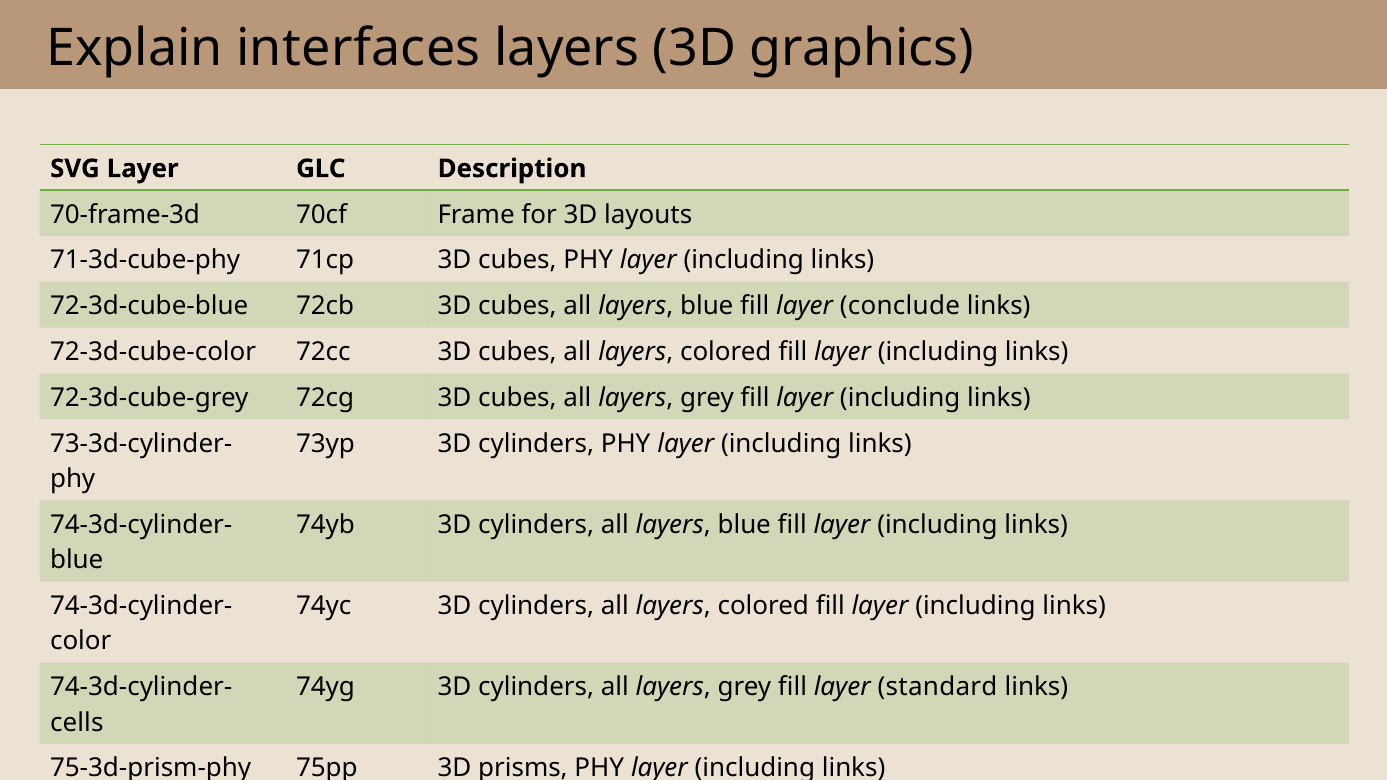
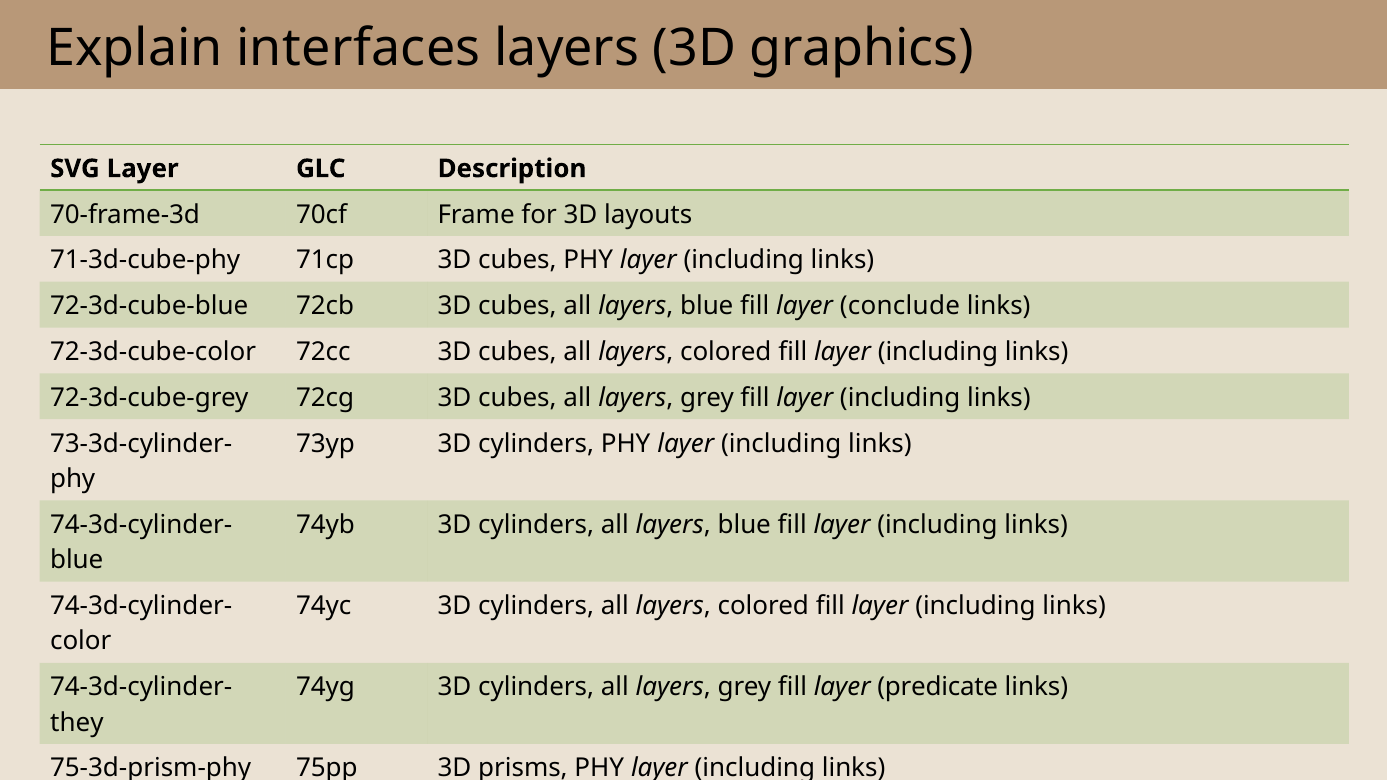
standard: standard -> predicate (938, 687)
cells: cells -> they (77, 723)
